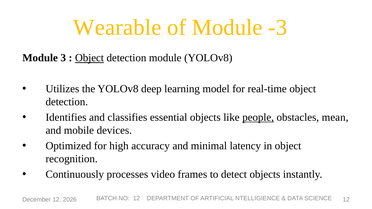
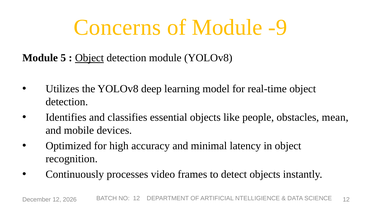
Wearable: Wearable -> Concerns (117, 27)
-3: -3 -> -9 (278, 27)
3: 3 -> 5 (63, 58)
people underline: present -> none (258, 117)
